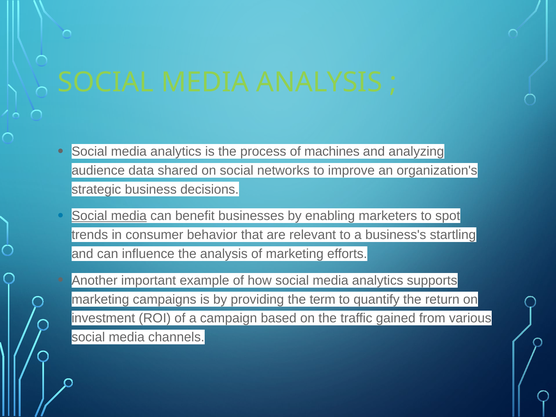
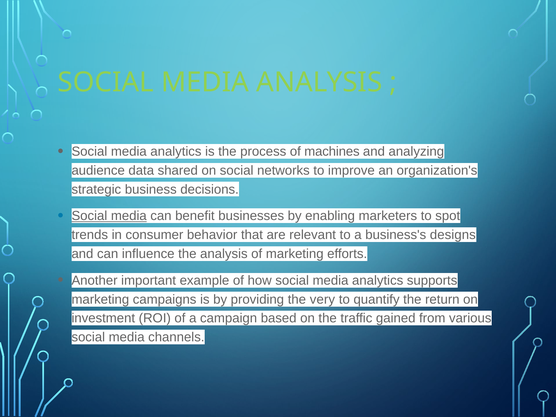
startling: startling -> designs (453, 235)
term: term -> very (322, 299)
